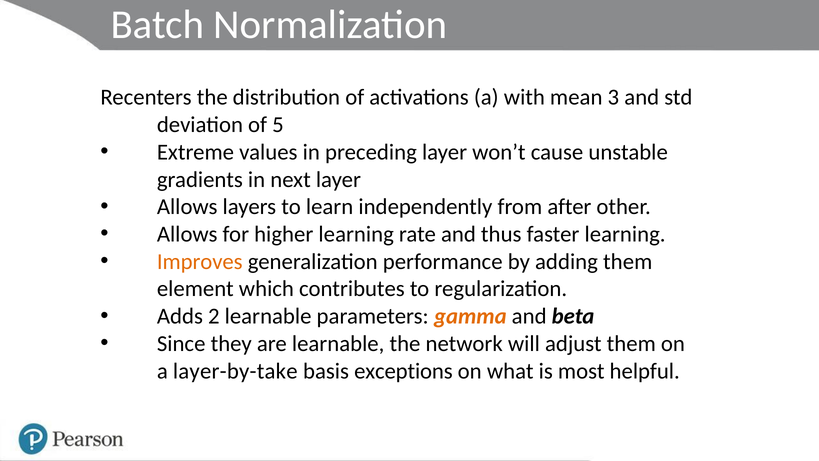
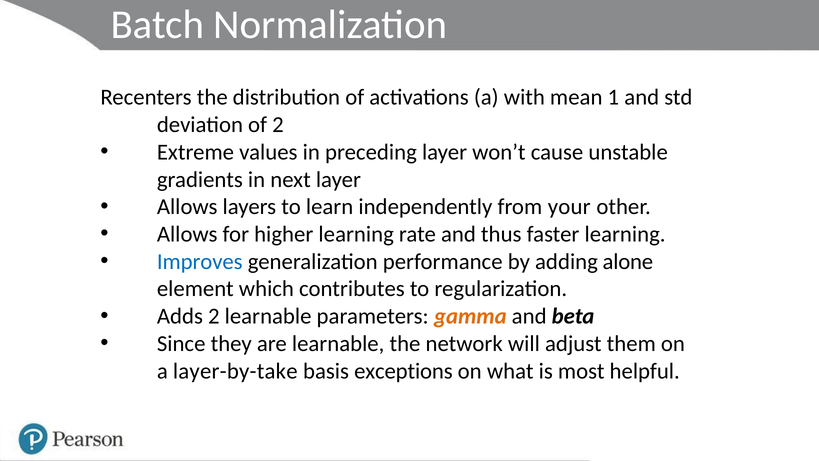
3: 3 -> 1 (613, 97)
of 5: 5 -> 2 (278, 125)
after: after -> your (569, 207)
Improves colour: orange -> blue (200, 261)
adding them: them -> alone (628, 261)
